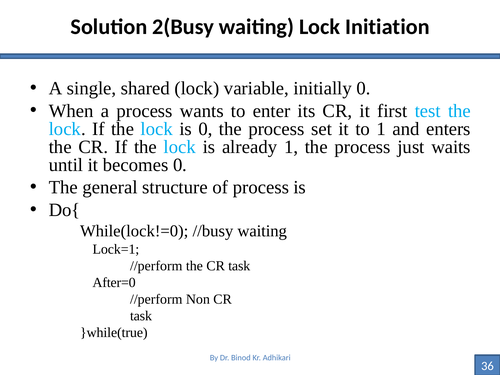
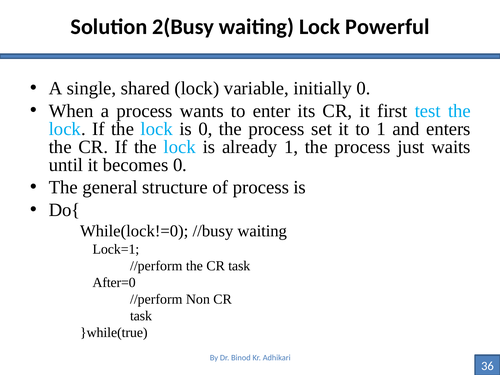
Initiation: Initiation -> Powerful (387, 27)
